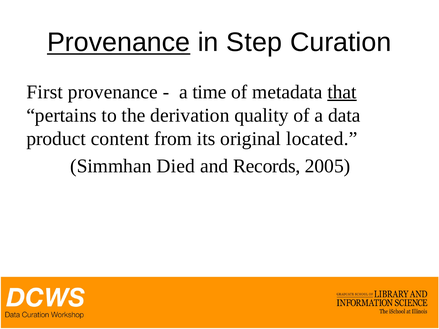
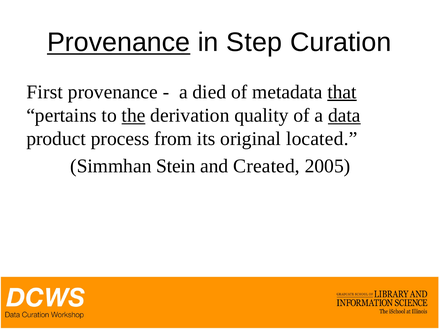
time: time -> died (209, 92)
the underline: none -> present (134, 116)
data underline: none -> present (344, 116)
content: content -> process (120, 139)
Died: Died -> Stein (176, 166)
Records: Records -> Created (267, 166)
